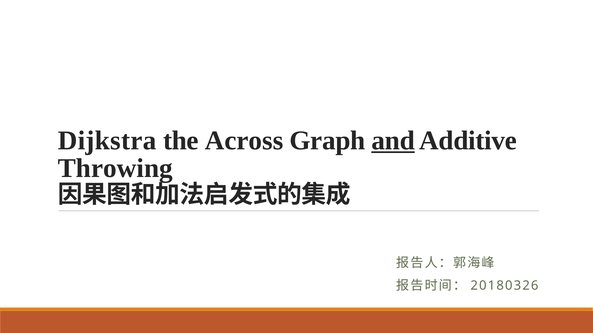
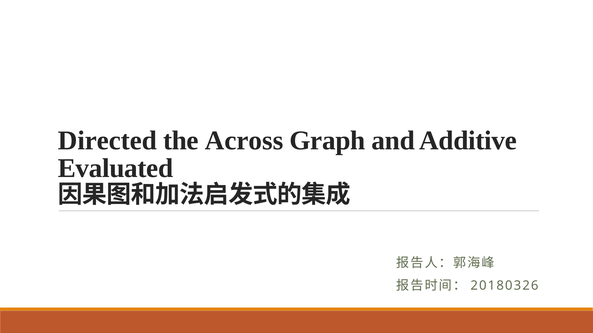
Dijkstra: Dijkstra -> Directed (107, 141)
and underline: present -> none (393, 141)
Throwing: Throwing -> Evaluated (115, 168)
